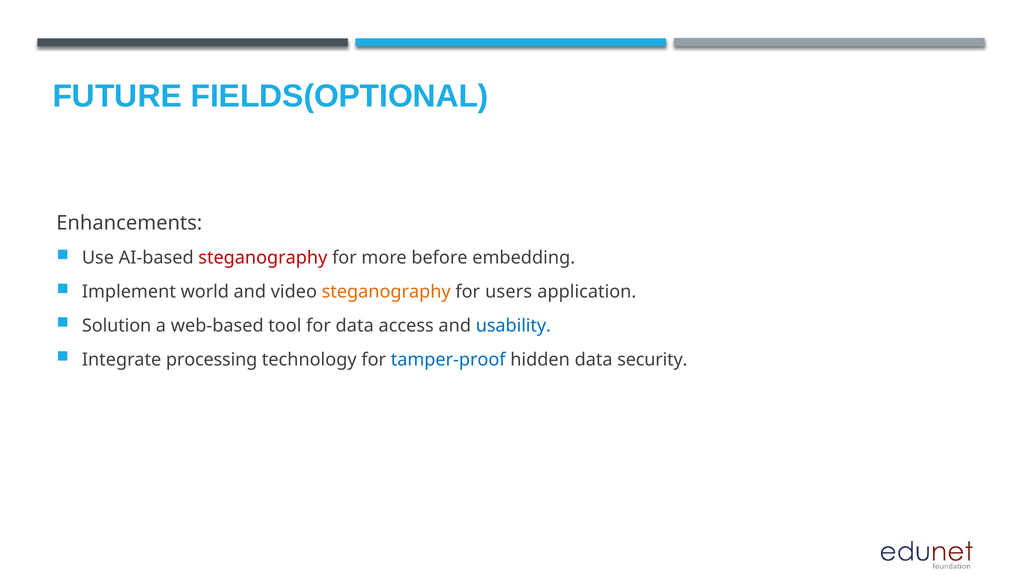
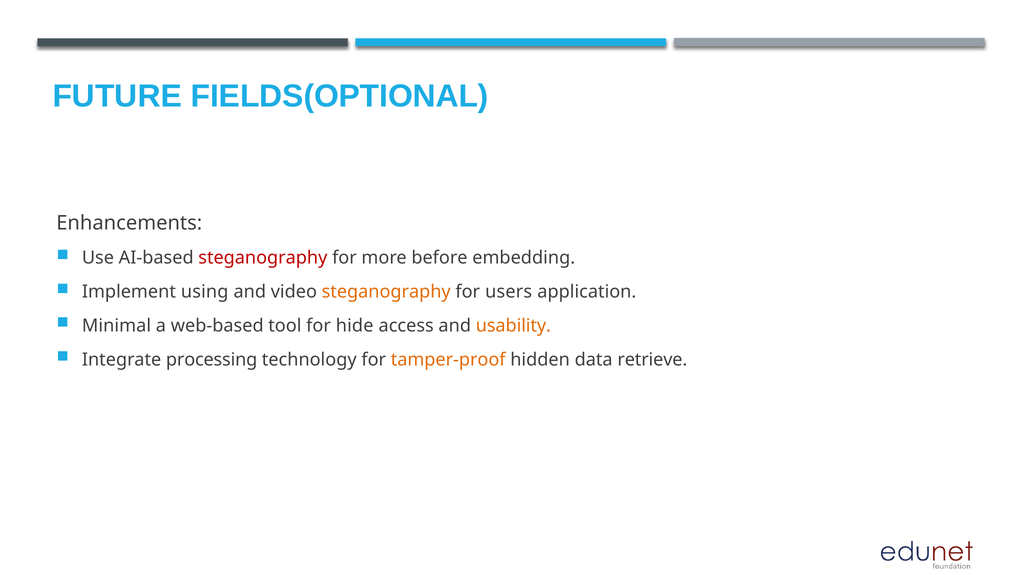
world: world -> using (205, 292)
Solution: Solution -> Minimal (117, 326)
for data: data -> hide (355, 326)
usability colour: blue -> orange (513, 326)
tamper-proof colour: blue -> orange (448, 360)
security: security -> retrieve (652, 360)
